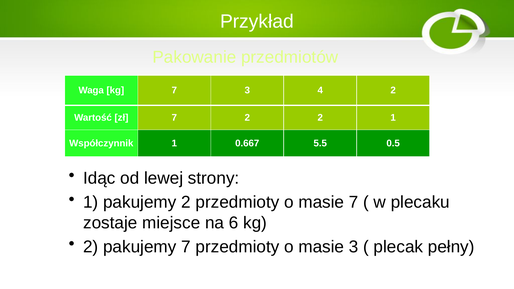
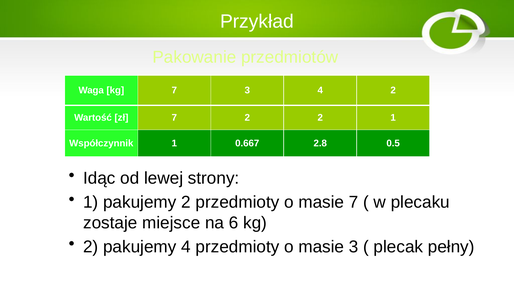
5.5: 5.5 -> 2.8 (320, 143)
pakujemy 7: 7 -> 4 (186, 247)
